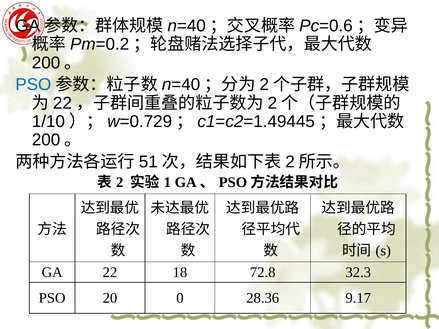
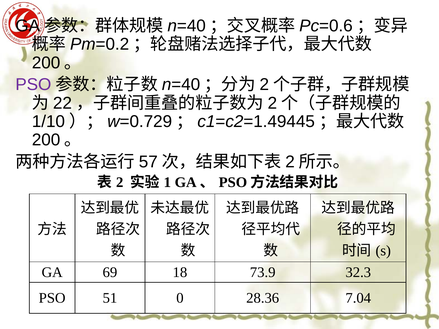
PSO colour: blue -> purple (33, 85)
51: 51 -> 57 (148, 162)
GA 22: 22 -> 69 (110, 272)
72.8: 72.8 -> 73.9 (263, 272)
20: 20 -> 51 (110, 298)
9.17: 9.17 -> 7.04 (358, 298)
